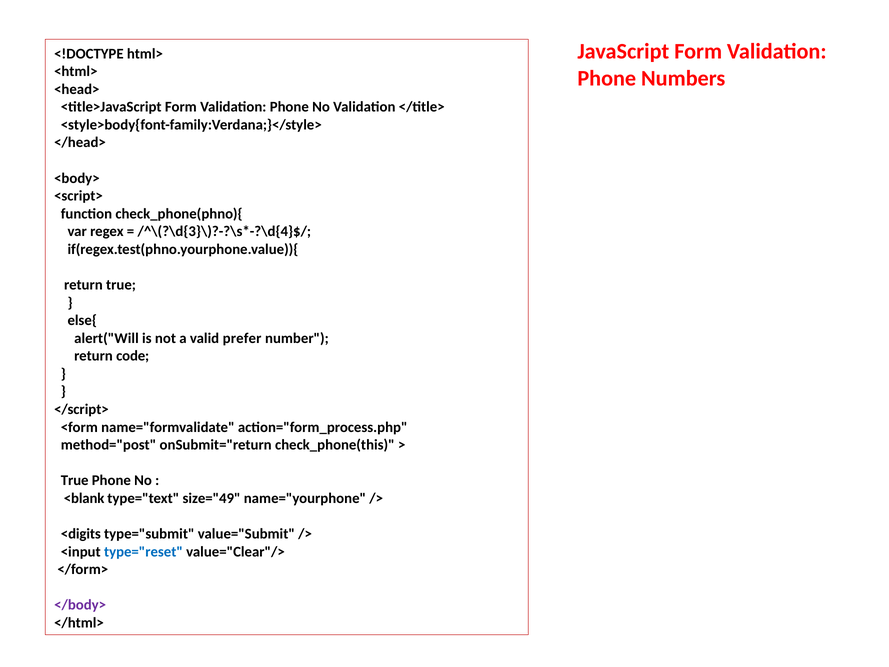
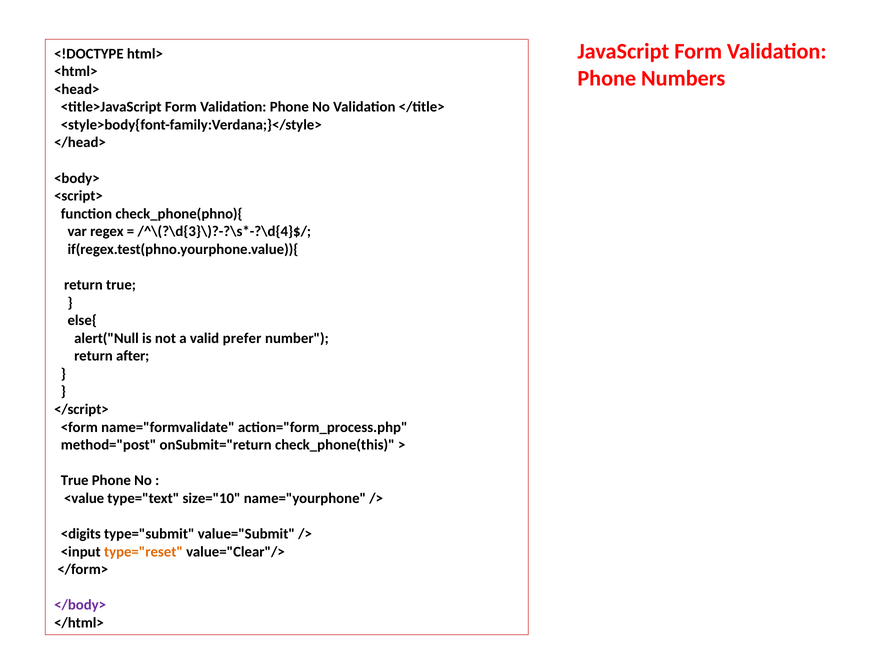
alert("Will: alert("Will -> alert("Null (107, 338)
code: code -> after (133, 356)
<blank: <blank -> <value (84, 498)
size="49: size="49 -> size="10 (212, 498)
type="reset colour: blue -> orange (143, 551)
